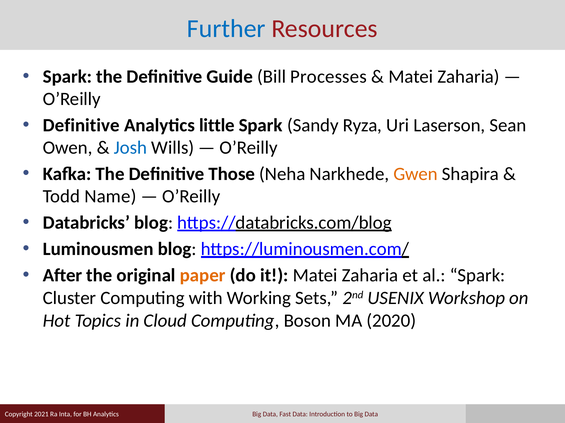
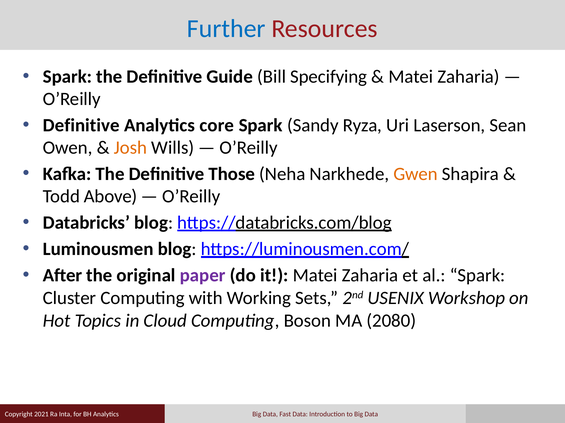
Processes: Processes -> Specifying (329, 77)
little: little -> core (217, 125)
Josh colour: blue -> orange (130, 148)
Name: Name -> Above (111, 197)
paper colour: orange -> purple (203, 276)
2020: 2020 -> 2080 (391, 321)
